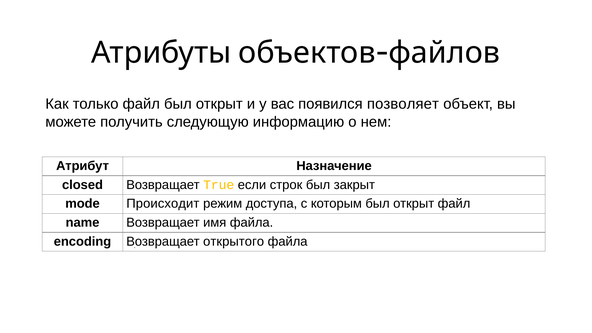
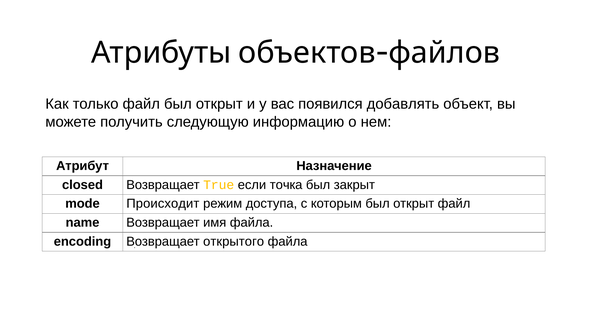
позволяет: позволяет -> добавлять (403, 104)
строк: строк -> точка (286, 185)
